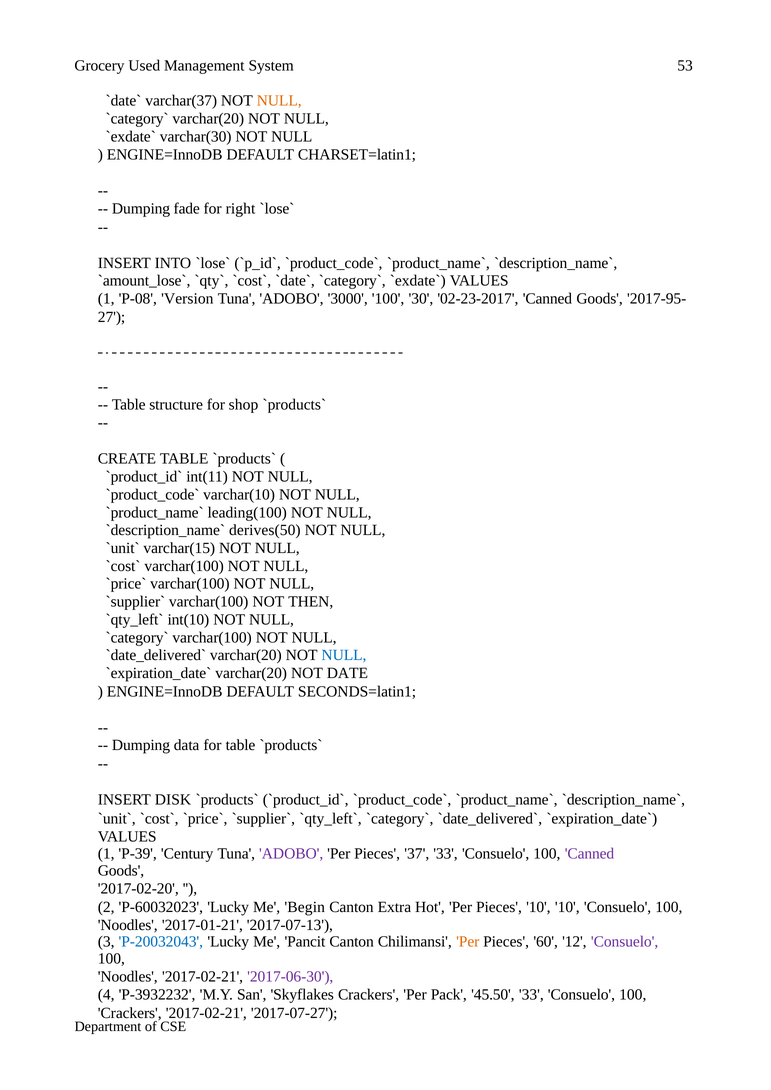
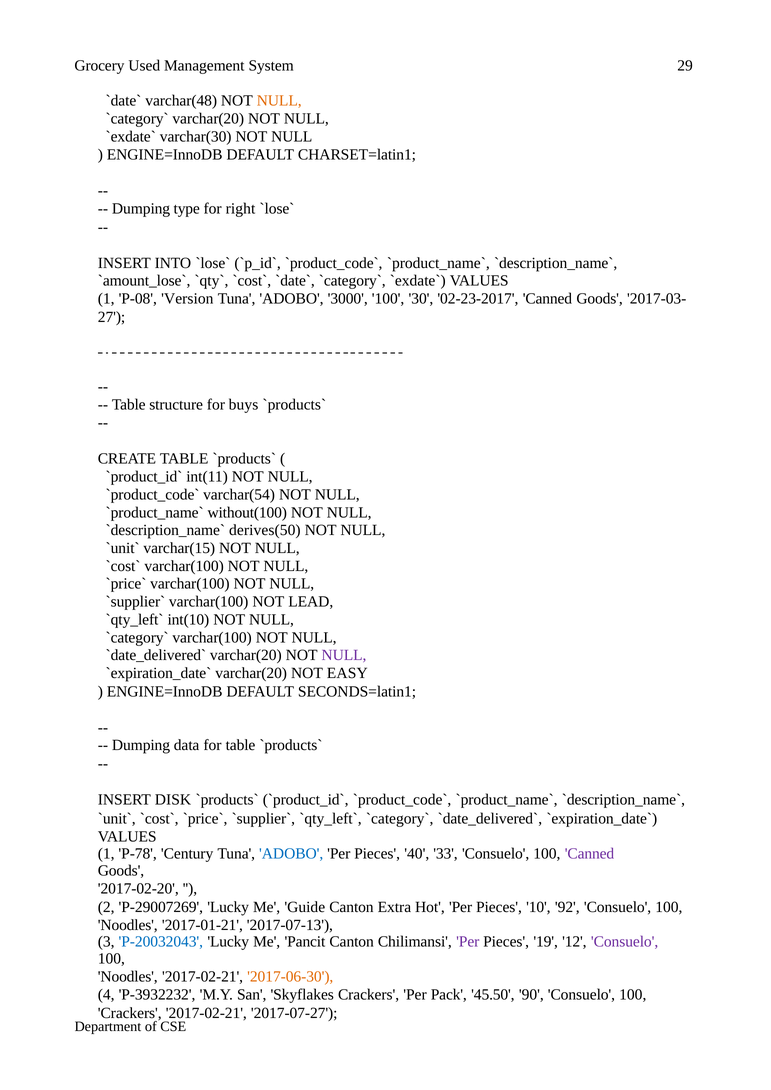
53: 53 -> 29 (685, 66)
varchar(37: varchar(37 -> varchar(48 (181, 101)
fade: fade -> type (187, 209)
2017-95-: 2017-95- -> 2017-03- (657, 299)
shop: shop -> buys (244, 405)
varchar(10: varchar(10 -> varchar(54 (239, 495)
leading(100: leading(100 -> without(100 (247, 513)
THEN: THEN -> LEAD (311, 602)
NULL colour: blue -> purple (344, 656)
DATE: DATE -> EASY (347, 674)
P-39: P-39 -> P-78 (138, 854)
ADOBO colour: purple -> blue (291, 854)
37: 37 -> 40 (417, 854)
P-60032023: P-60032023 -> P-29007269 (161, 908)
Begin: Begin -> Guide (305, 908)
10 10: 10 -> 92 (567, 908)
Per colour: orange -> purple (468, 943)
60: 60 -> 19 (546, 943)
2017-06-30 colour: purple -> orange (290, 978)
45.50 33: 33 -> 90 (531, 996)
